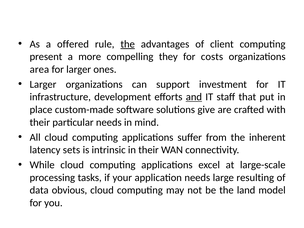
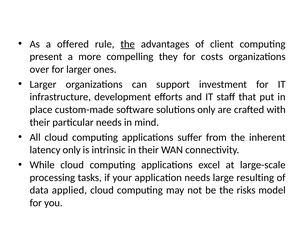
area: area -> over (39, 69)
and underline: present -> none (194, 97)
solutions give: give -> only (206, 110)
latency sets: sets -> only (72, 150)
obvious: obvious -> applied (69, 190)
land: land -> risks (246, 190)
